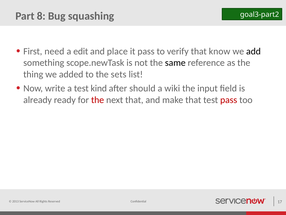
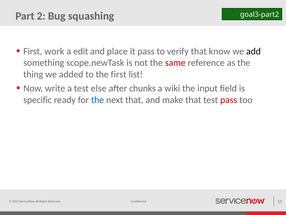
8: 8 -> 2 (41, 16)
need: need -> work (54, 51)
same colour: black -> red (175, 63)
the sets: sets -> first (119, 74)
kind: kind -> else (99, 88)
should: should -> chunks (142, 88)
already: already -> specific (38, 100)
the colour: red -> blue (98, 100)
